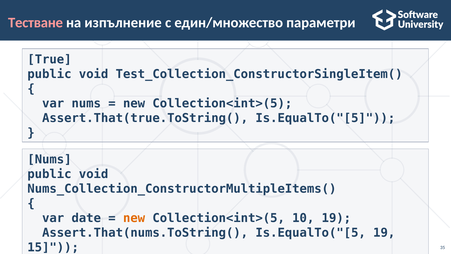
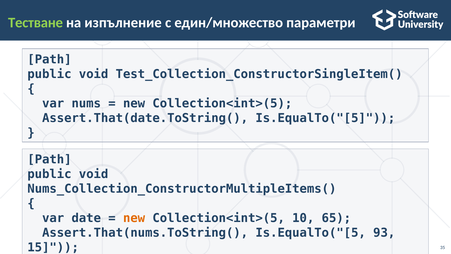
Тестване colour: pink -> light green (36, 23)
True: True -> Path (49, 59)
Assert.That(true.ToString(: Assert.That(true.ToString( -> Assert.That(date.ToString( (145, 118)
Nums: Nums -> Path (49, 159)
10 19: 19 -> 65 (336, 218)
Is.EqualTo("[5 19: 19 -> 93 (384, 233)
